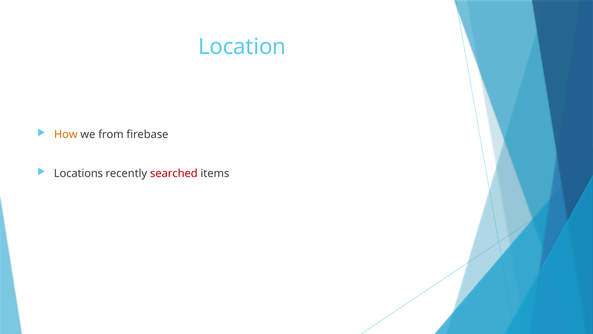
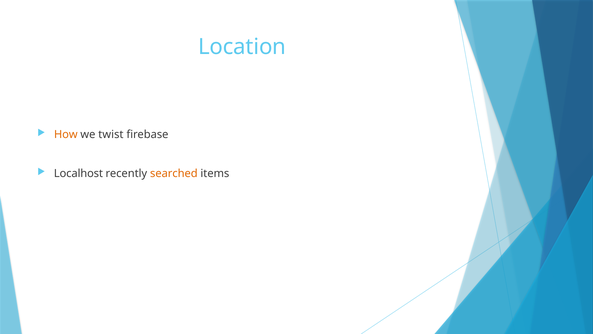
from: from -> twist (111, 134)
Locations: Locations -> Localhost (78, 173)
searched colour: red -> orange (174, 173)
